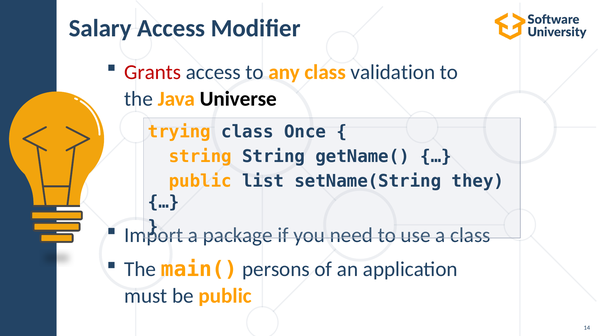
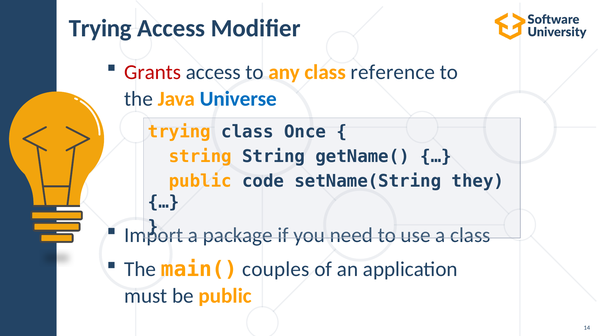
Salary: Salary -> Trying (100, 28)
validation: validation -> reference (393, 72)
Universe colour: black -> blue (238, 99)
list: list -> code (263, 181)
persons: persons -> couples (276, 270)
